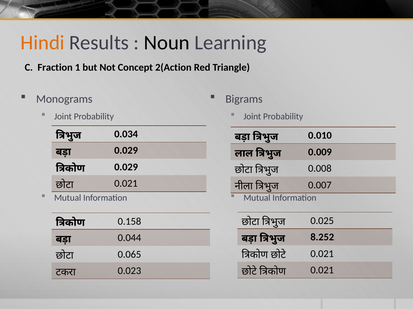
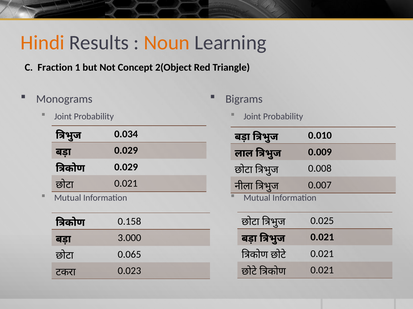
Noun colour: black -> orange (167, 43)
2(Action: 2(Action -> 2(Object (173, 67)
8.252: 8.252 -> 0.021 (322, 238)
0.044: 0.044 -> 3.000 (129, 238)
